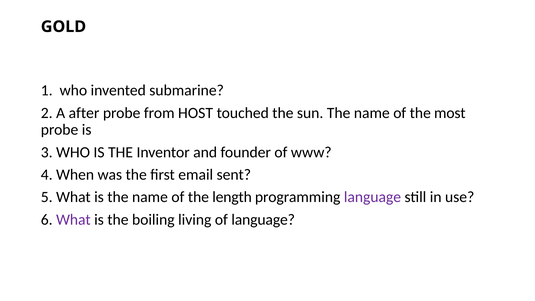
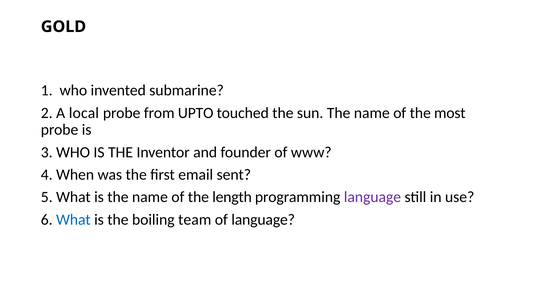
after: after -> local (84, 113)
HOST: HOST -> UPTO (196, 113)
What colour: purple -> blue (73, 219)
living: living -> team (195, 219)
